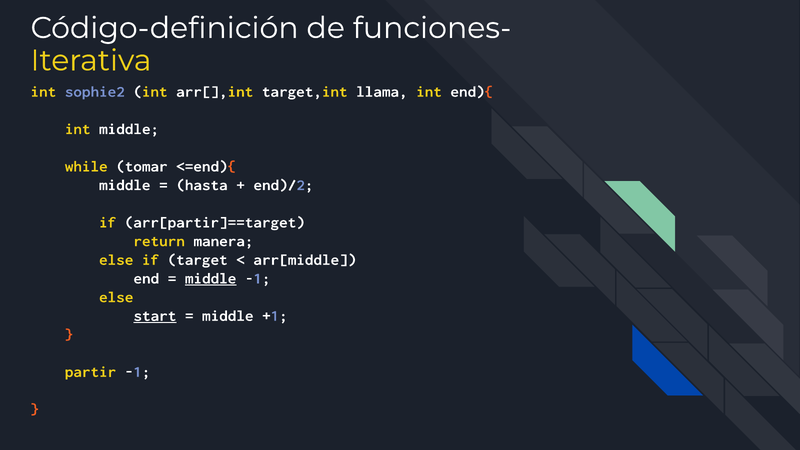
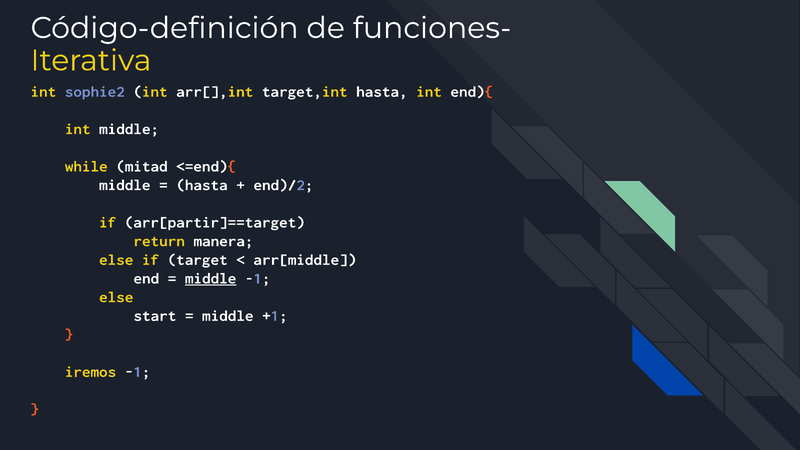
target,int llama: llama -> hasta (382, 92)
tomar: tomar -> mitad (142, 166)
start underline: present -> none (155, 316)
partir: partir -> iremos (91, 372)
